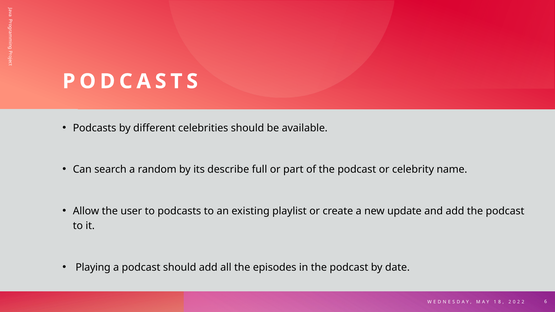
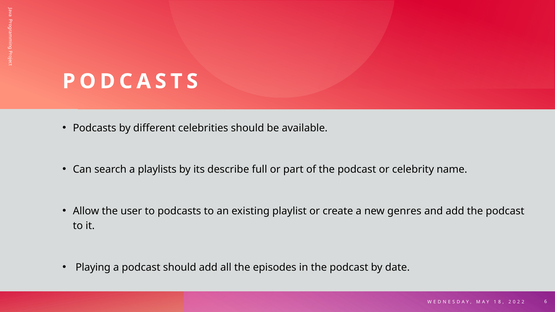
random: random -> playlists (157, 170)
update: update -> genres (404, 211)
